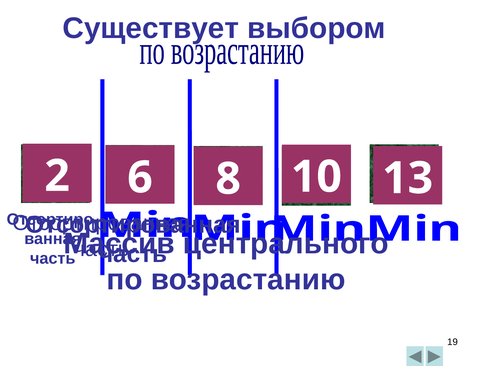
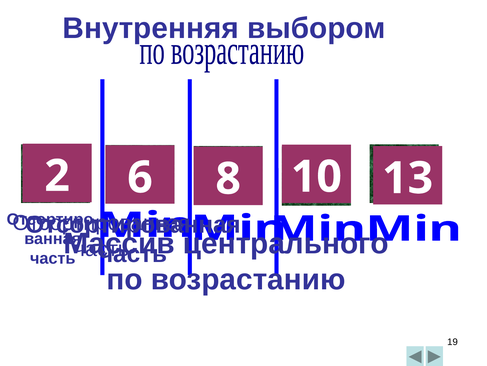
Существует: Существует -> Внутренняя (151, 28)
